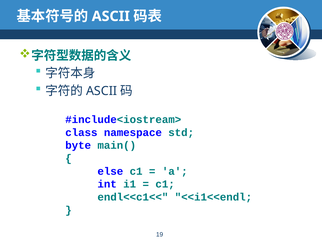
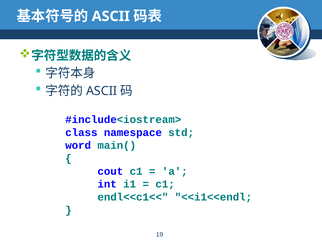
byte: byte -> word (78, 145)
else: else -> cout (110, 171)
